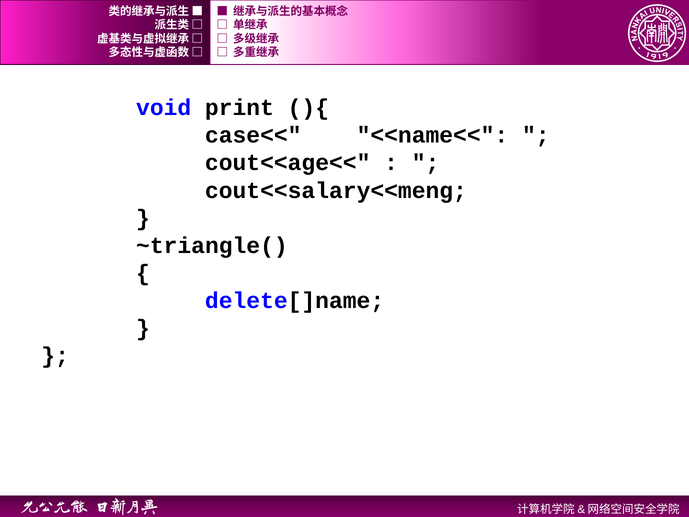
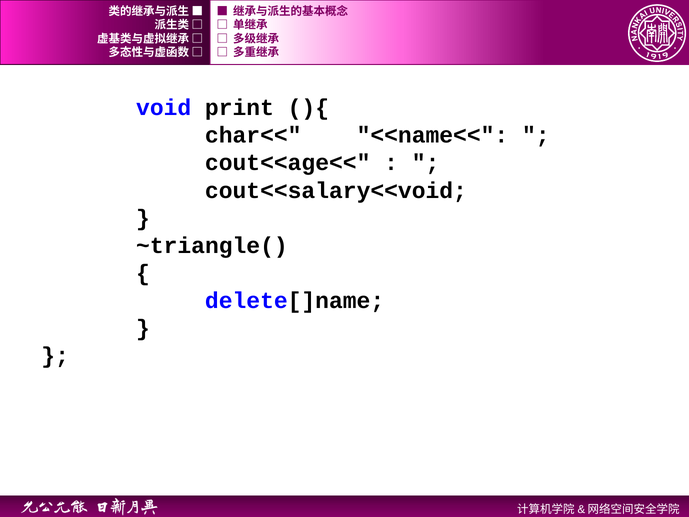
case<<: case<< -> char<< (253, 135)
cout<<salary<<meng: cout<<salary<<meng -> cout<<salary<<void (336, 190)
